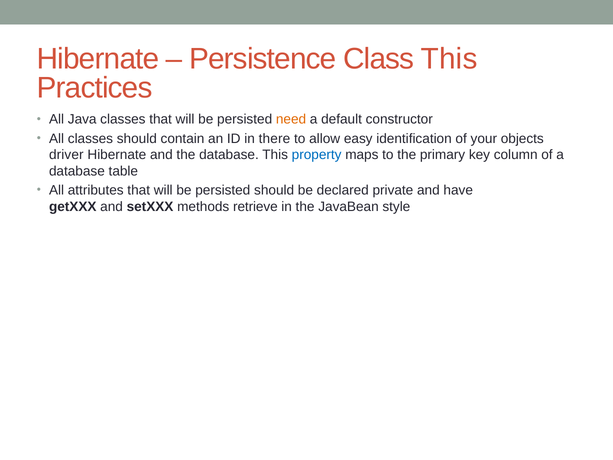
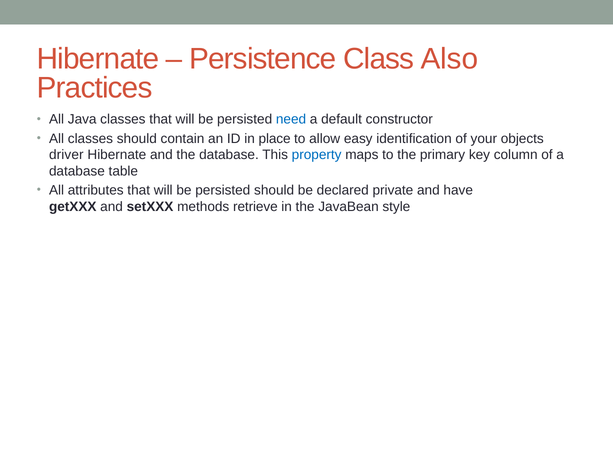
Class This: This -> Also (449, 59)
need colour: orange -> blue (291, 119)
there: there -> place (275, 138)
